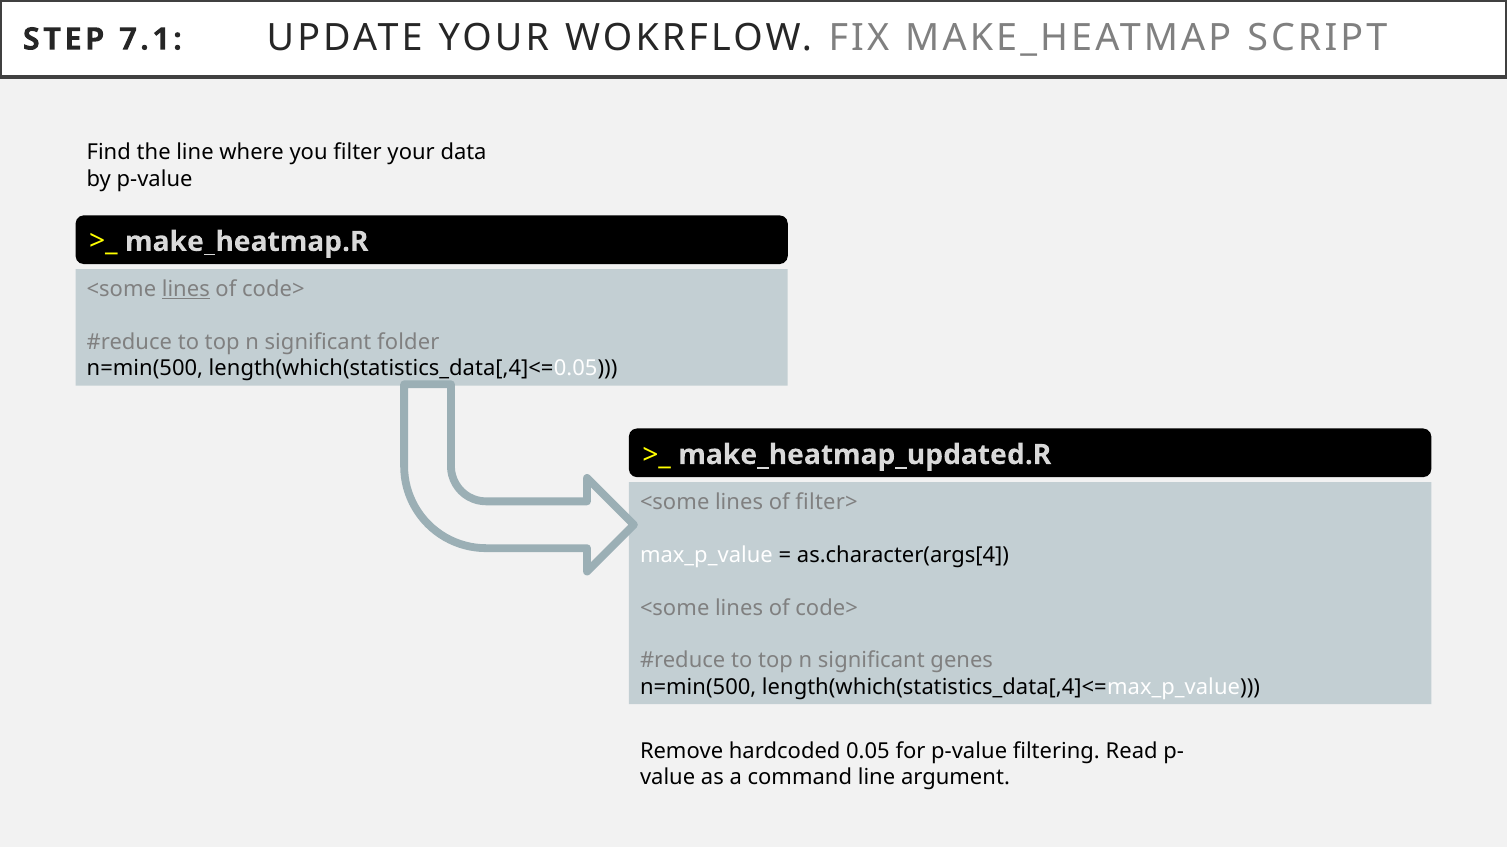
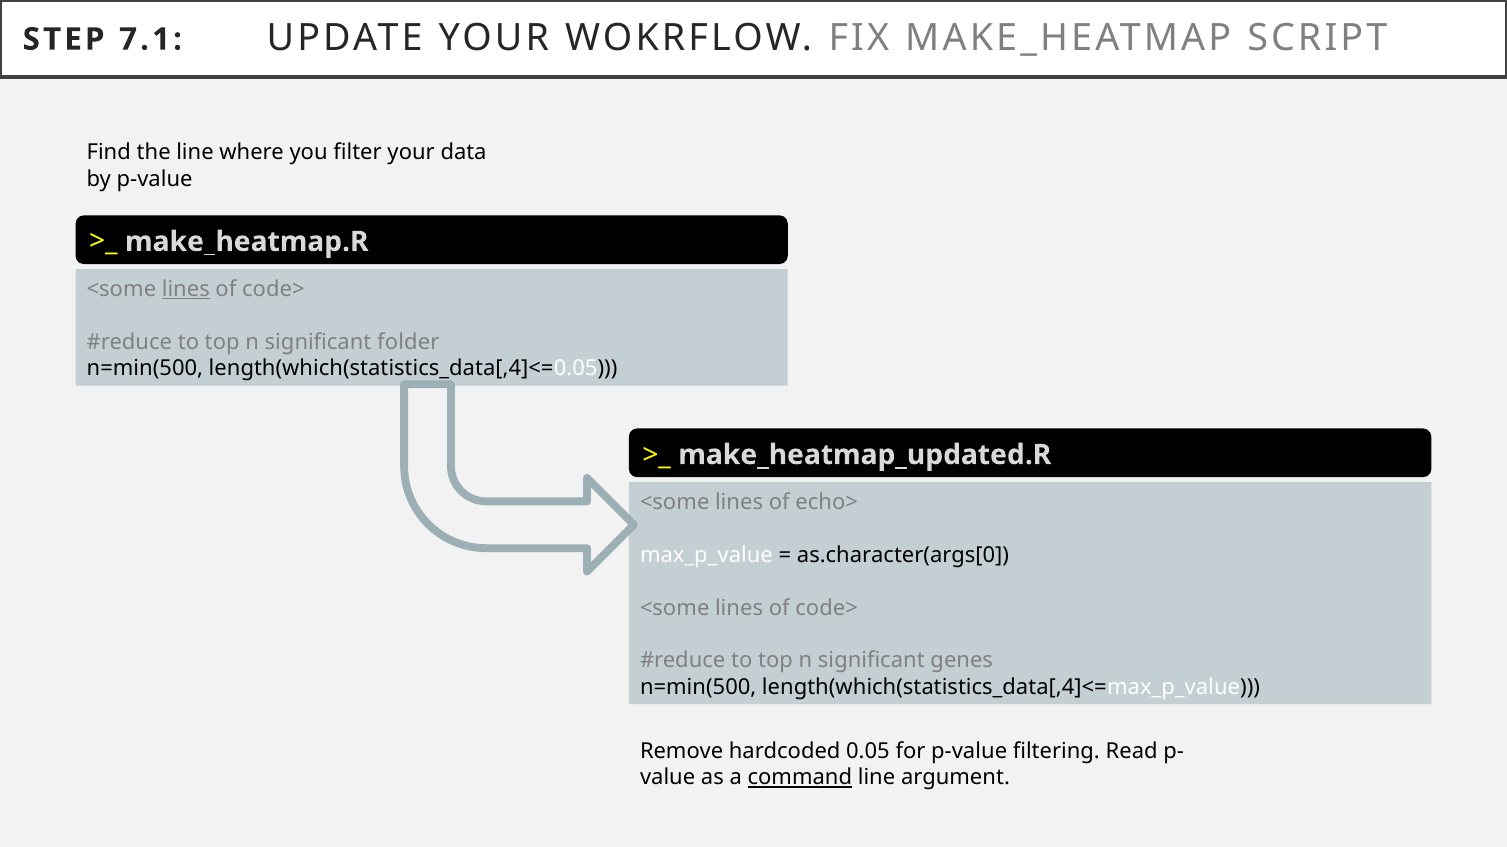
filter>: filter> -> echo> (827, 503)
as.character(args[4: as.character(args[4 -> as.character(args[0 (903, 556)
command underline: none -> present (800, 778)
